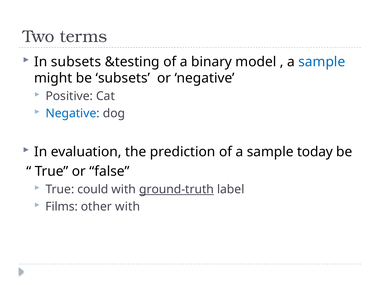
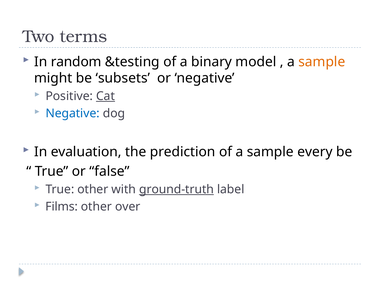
In subsets: subsets -> random (76, 62)
sample colour: blue -> orange (322, 62)
Cat underline: none -> present (105, 96)
today: today -> every (315, 152)
True could: could -> other (93, 189)
other with: with -> over (128, 207)
